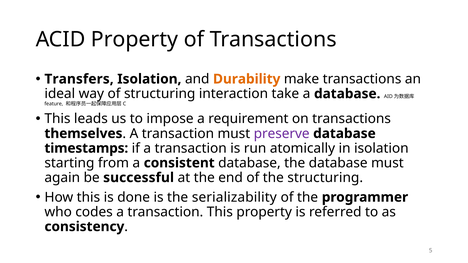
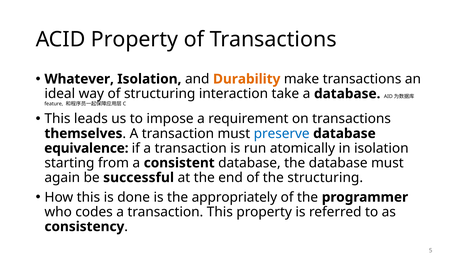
Transfers: Transfers -> Whatever (79, 79)
preserve colour: purple -> blue (282, 134)
timestamps: timestamps -> equivalence (86, 148)
serializability: serializability -> appropriately (234, 197)
